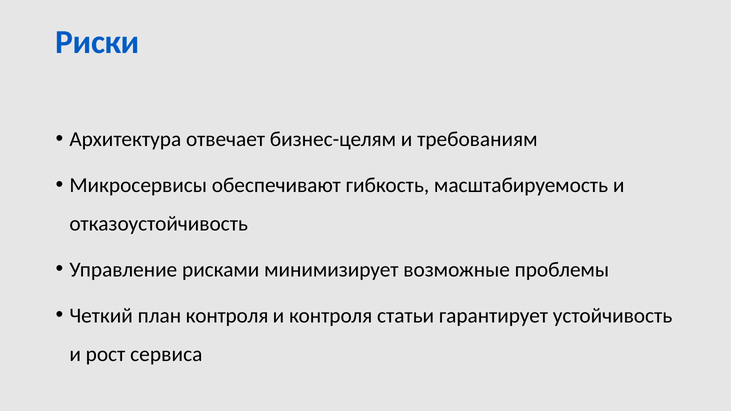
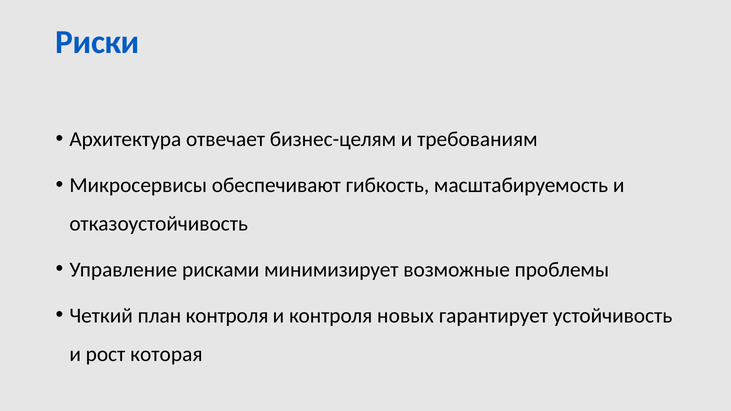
статьи: статьи -> новых (406, 316)
сервиса: сервиса -> которая (166, 354)
